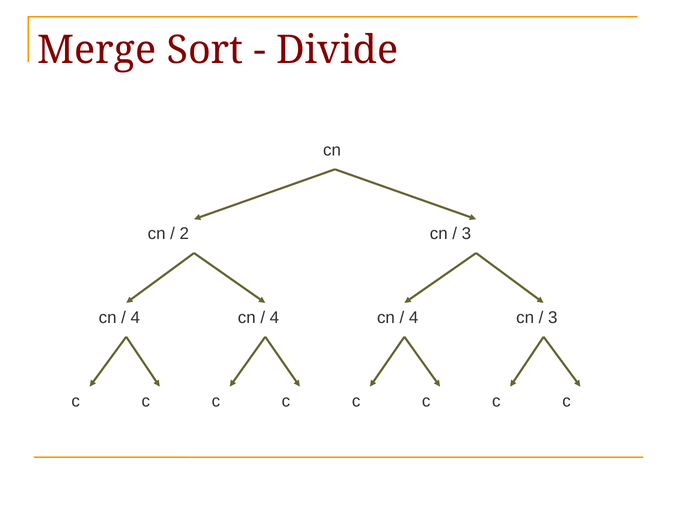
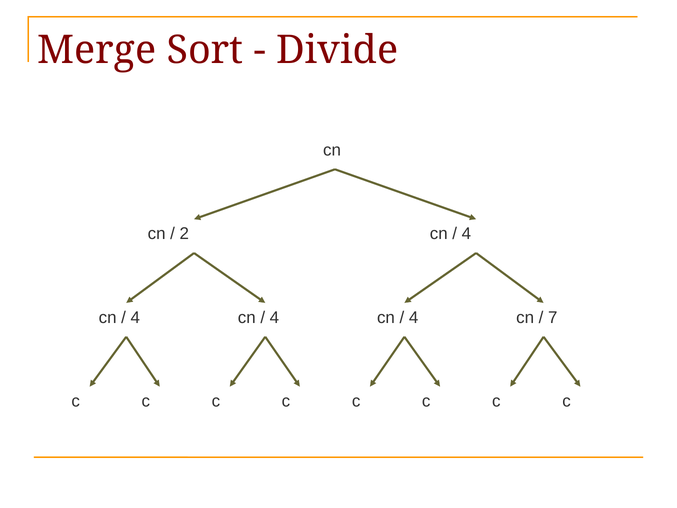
3: 3 -> 4 (466, 234)
3: 3 -> 7 (553, 317)
